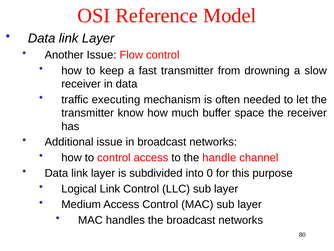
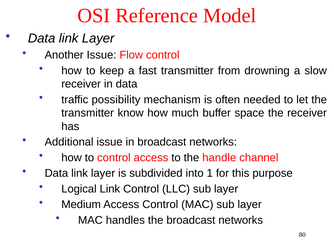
executing: executing -> possibility (116, 99)
0: 0 -> 1 (210, 173)
